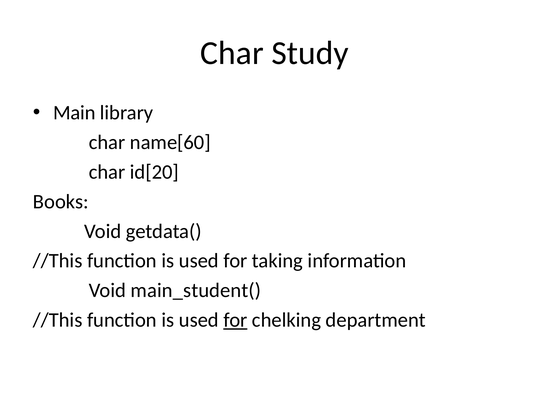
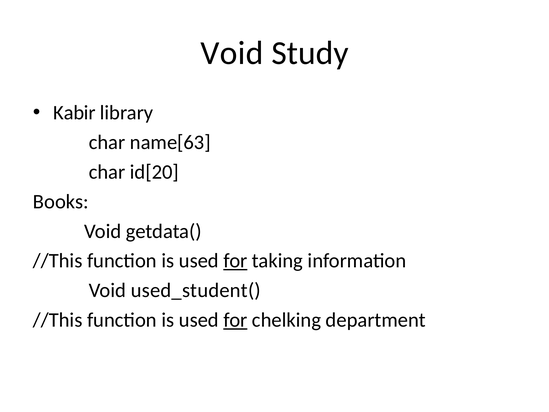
Char: Char -> Void (232, 53)
Main: Main -> Kabir (74, 113)
name[60: name[60 -> name[63 (170, 142)
for underline: none -> present (235, 261)
main_student(: main_student( -> used_student( (196, 290)
